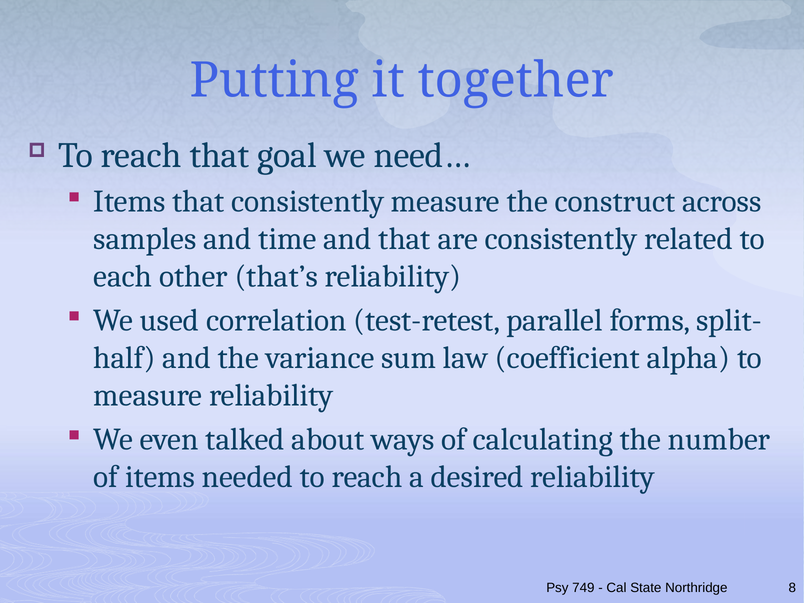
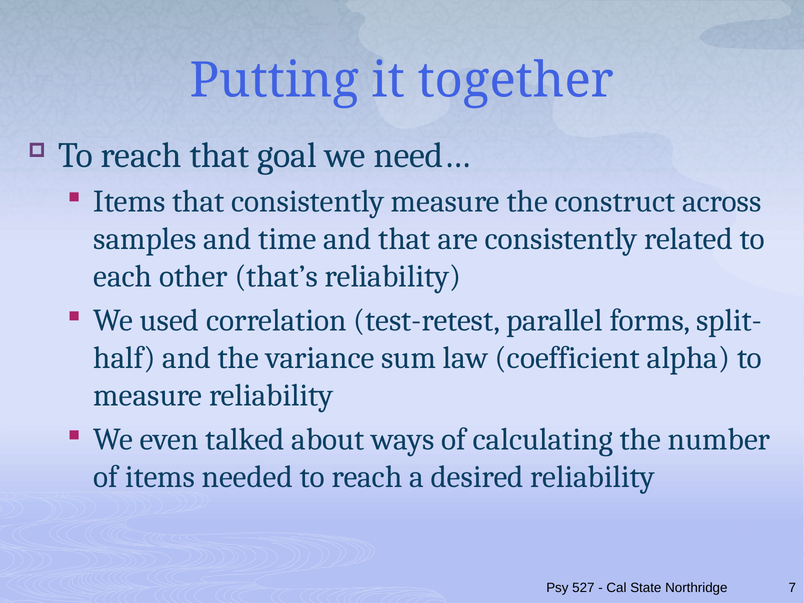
749: 749 -> 527 (583, 588)
8: 8 -> 7 (792, 588)
